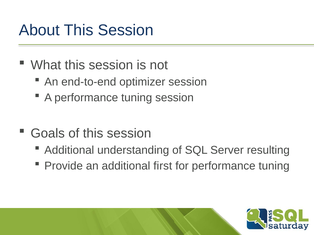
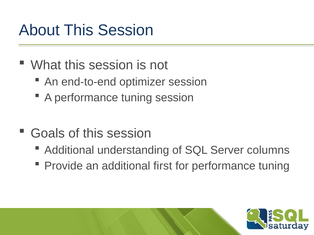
resulting: resulting -> columns (268, 150)
